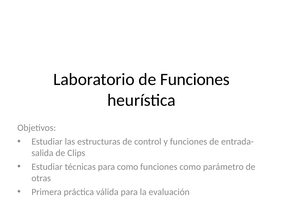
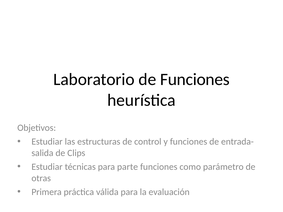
para como: como -> parte (128, 167)
